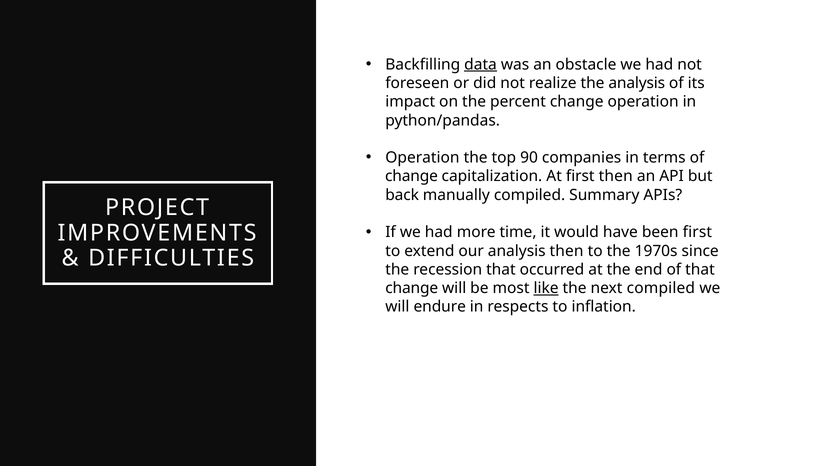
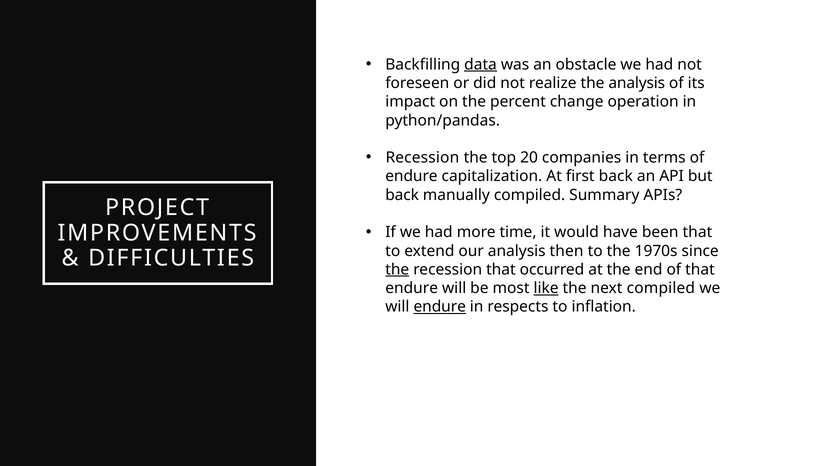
Operation: Operation -> Recession (422, 158)
90: 90 -> 20 (529, 158)
change: change -> endure (411, 176)
first then: then -> back (616, 176)
been first: first -> that (697, 232)
the underline: none -> present (397, 269)
change: change -> endure (412, 288)
endure underline: none -> present (440, 307)
